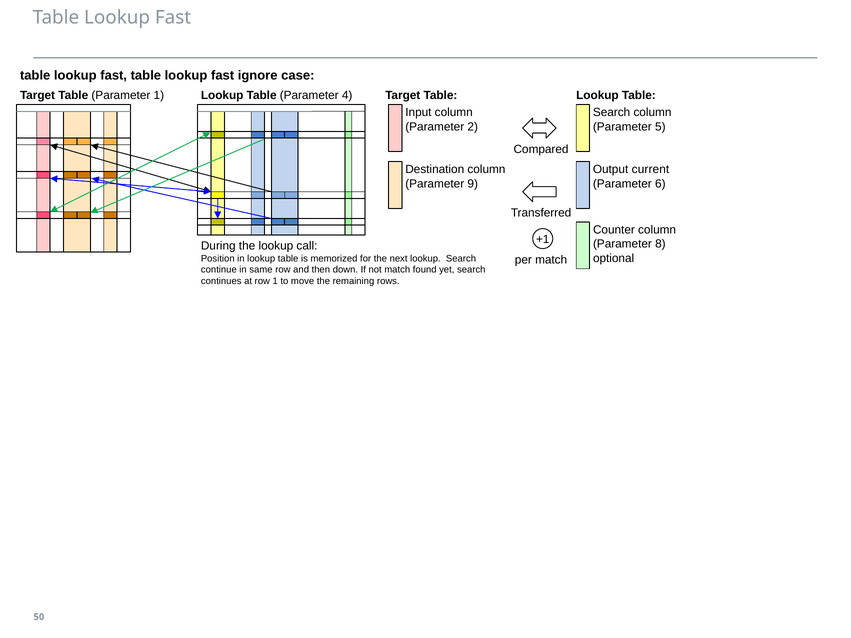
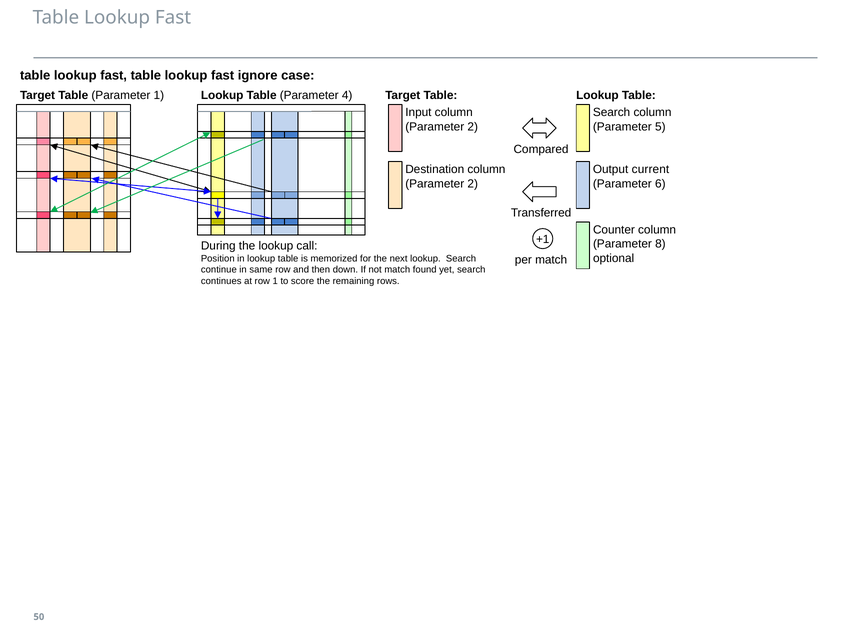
9: 9 -> 2 (473, 184)
move: move -> score (303, 281)
